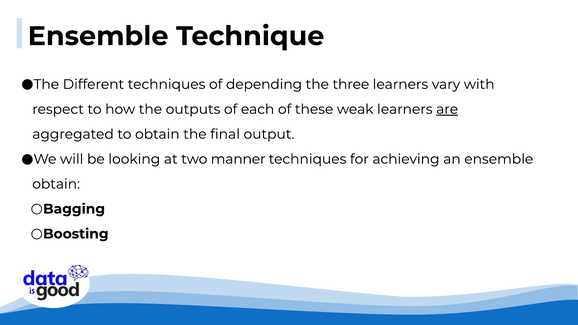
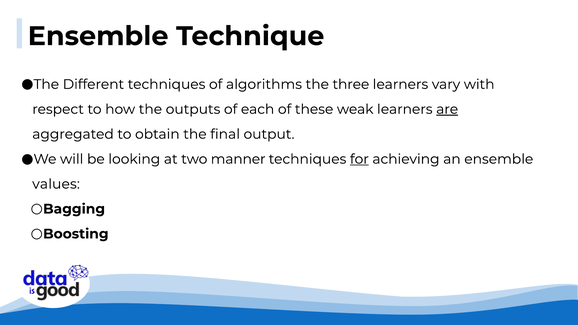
depending: depending -> algorithms (264, 84)
for underline: none -> present (359, 159)
obtain: obtain -> values (56, 184)
